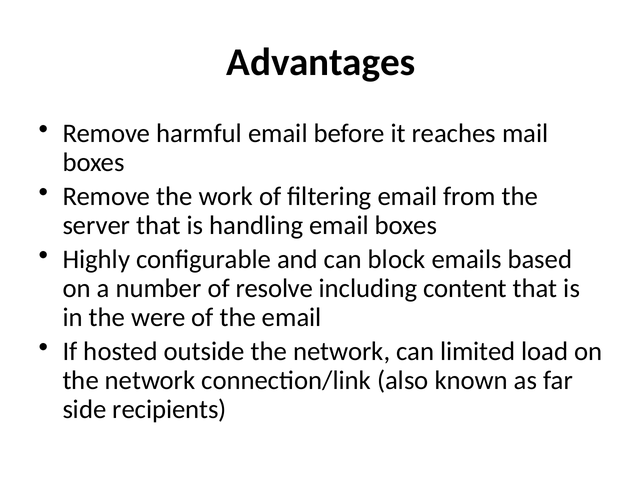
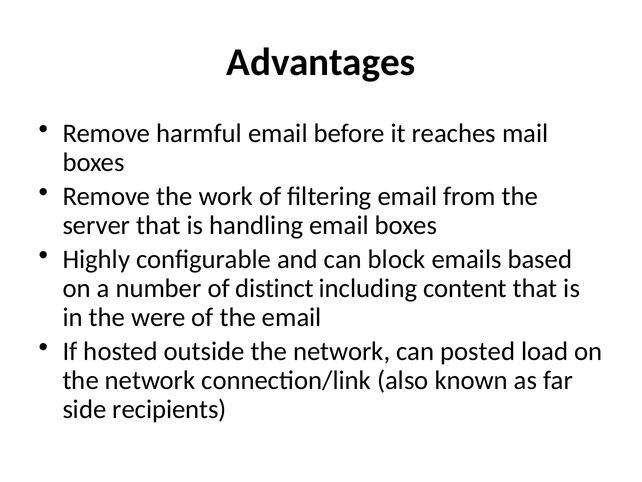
resolve: resolve -> distinct (274, 288)
limited: limited -> posted (478, 351)
